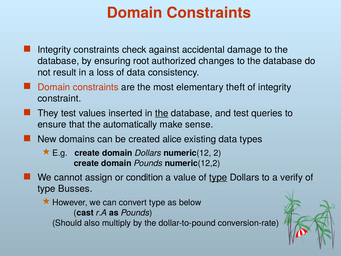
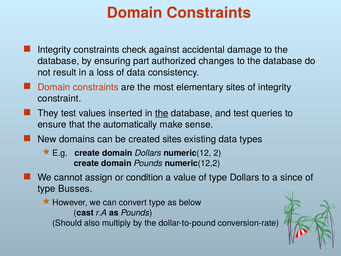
root: root -> part (141, 61)
elementary theft: theft -> sites (236, 87)
created alice: alice -> sites (172, 139)
type underline: present -> none (218, 177)
verify: verify -> since (292, 177)
